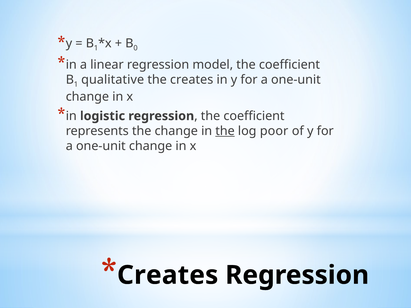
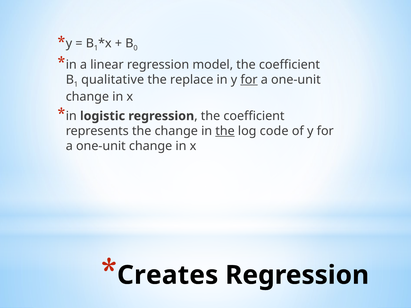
the creates: creates -> replace (192, 80)
for underline: none -> present (249, 80)
poor: poor -> code (274, 131)
